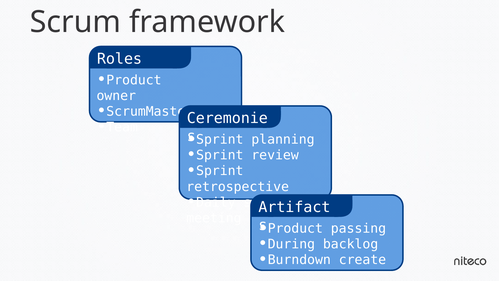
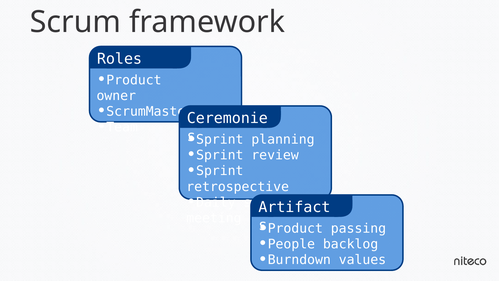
During: During -> People (291, 244)
create: create -> values (362, 260)
